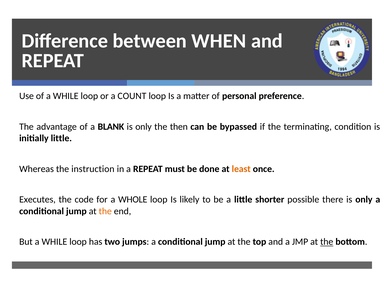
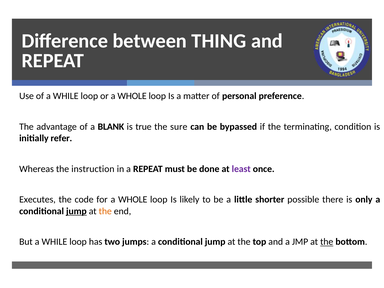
WHEN: WHEN -> THING (219, 41)
or a COUNT: COUNT -> WHOLE (132, 96)
only: only -> true (144, 127)
then: then -> sure (179, 127)
initially little: little -> refer (61, 138)
least colour: orange -> purple (241, 169)
jump underline: none -> present (76, 211)
